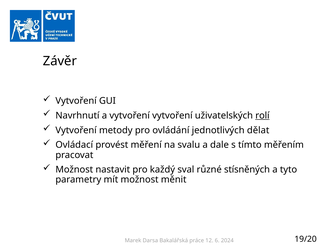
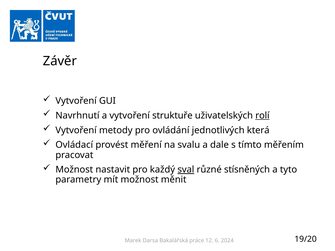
vytvoření vytvoření: vytvoření -> struktuře (172, 116)
dělat: dělat -> která (258, 130)
sval underline: none -> present (186, 170)
